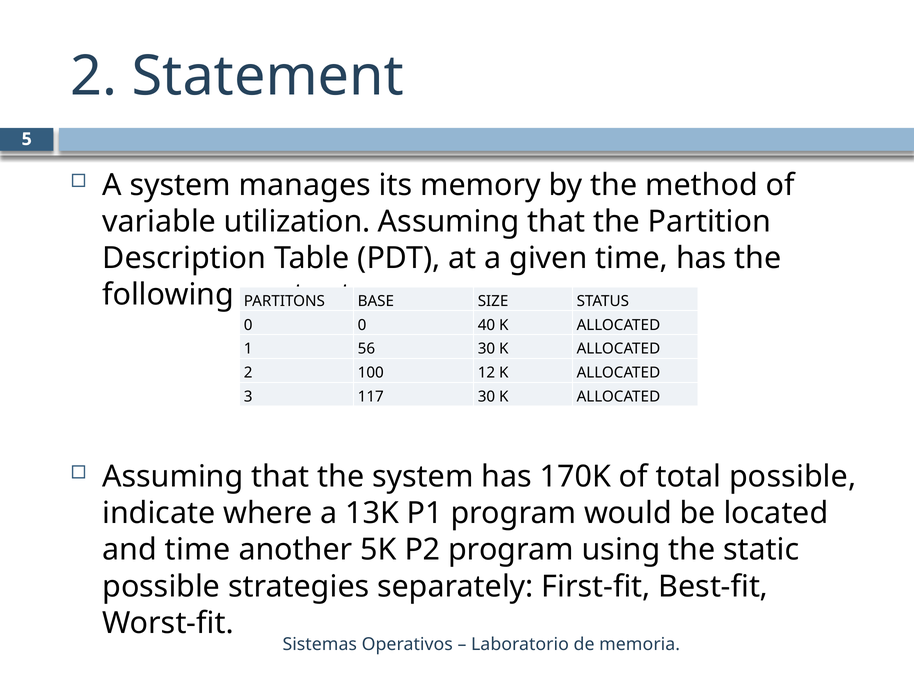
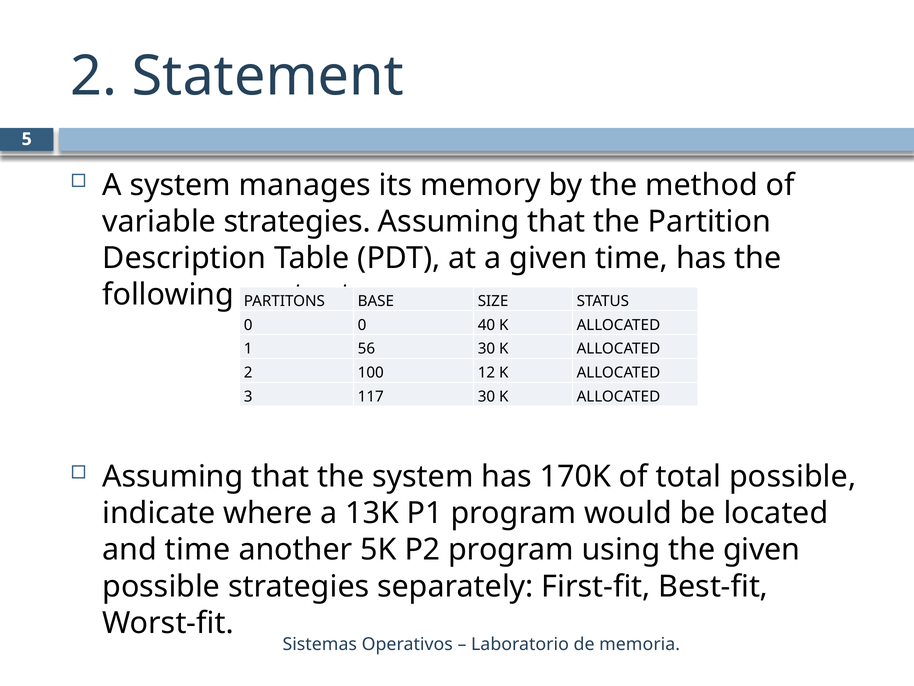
variable utilization: utilization -> strategies (297, 222)
the static: static -> given (761, 550)
